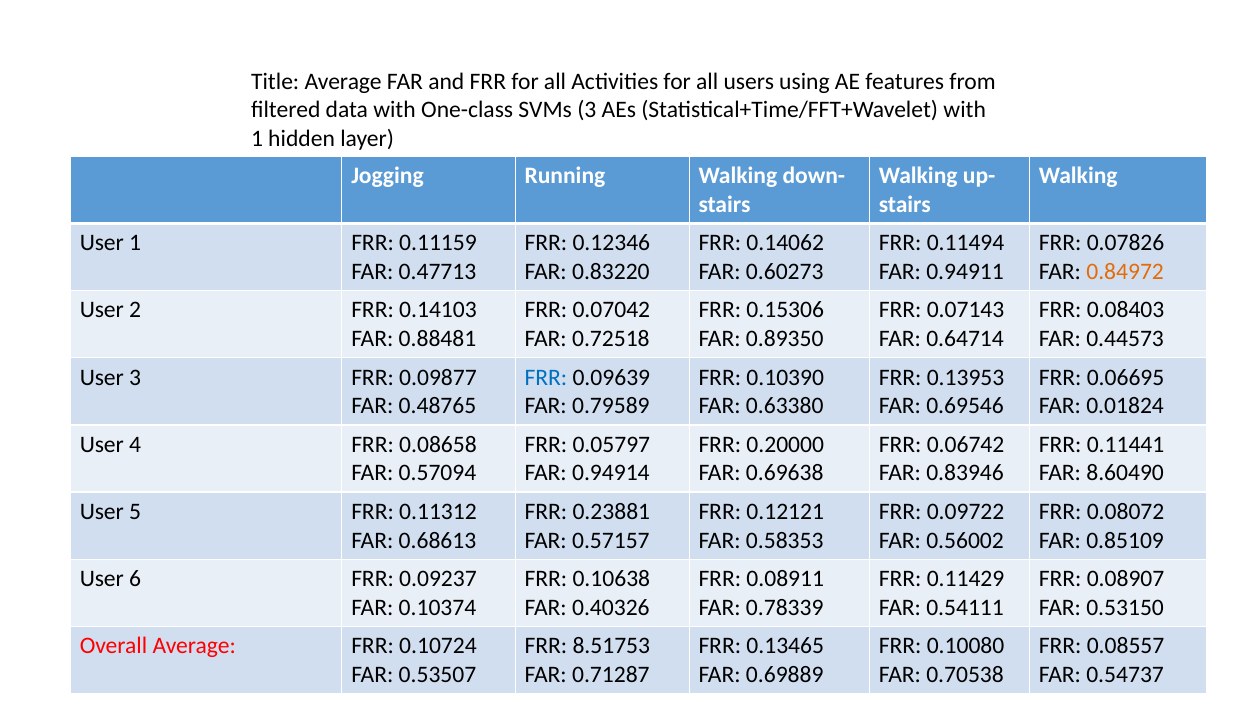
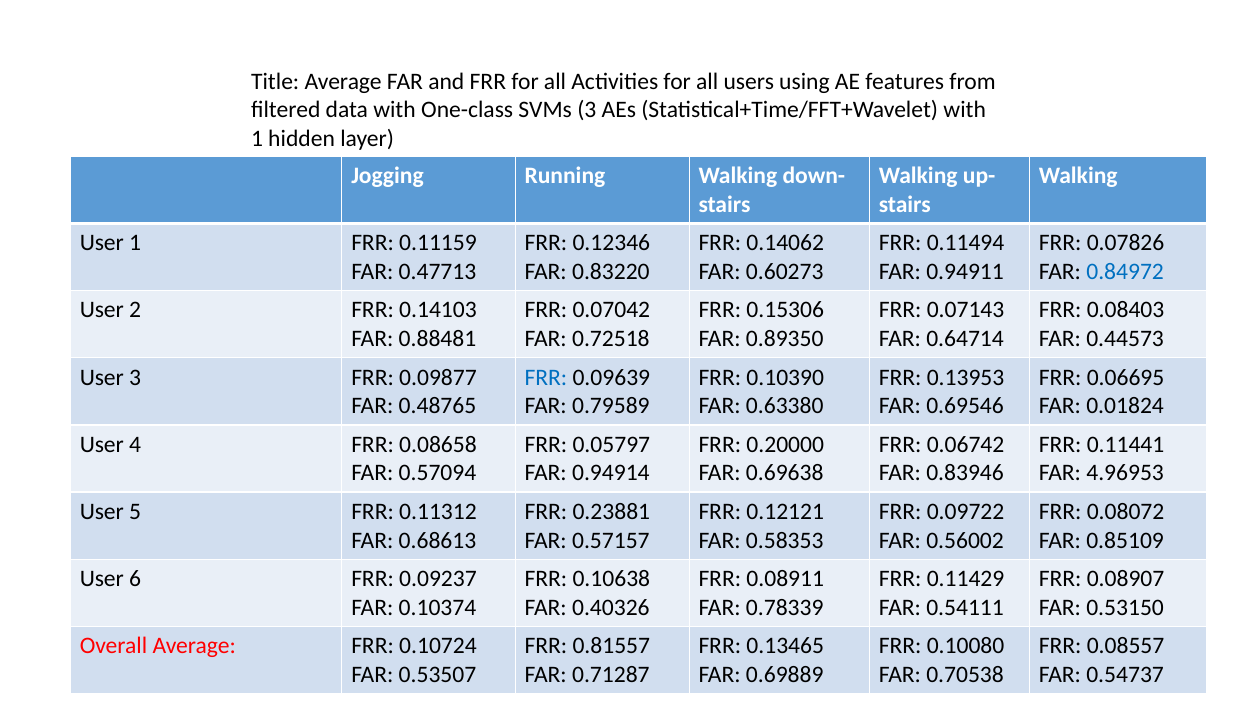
0.84972 colour: orange -> blue (1125, 272)
8.60490: 8.60490 -> 4.96953 (1125, 473)
8.51753: 8.51753 -> 0.81557 (611, 645)
